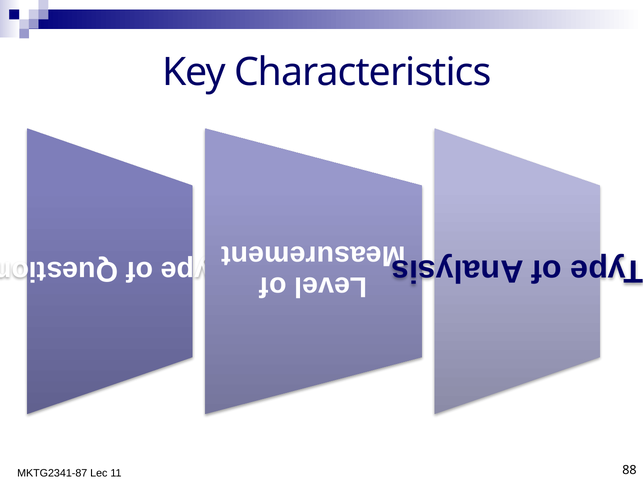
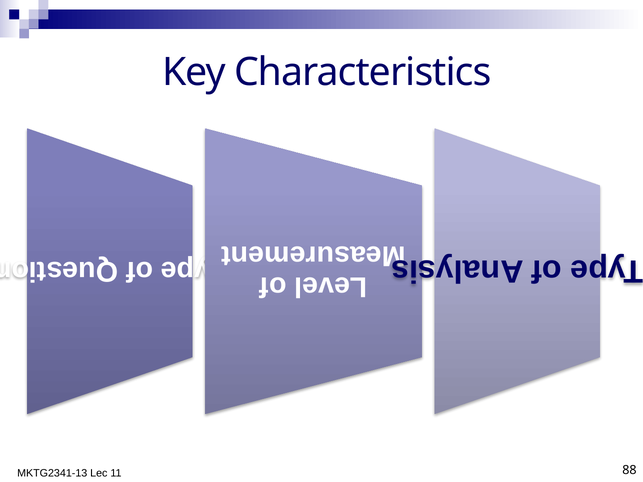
MKTG2341-87: MKTG2341-87 -> MKTG2341-13 (52, 473)
